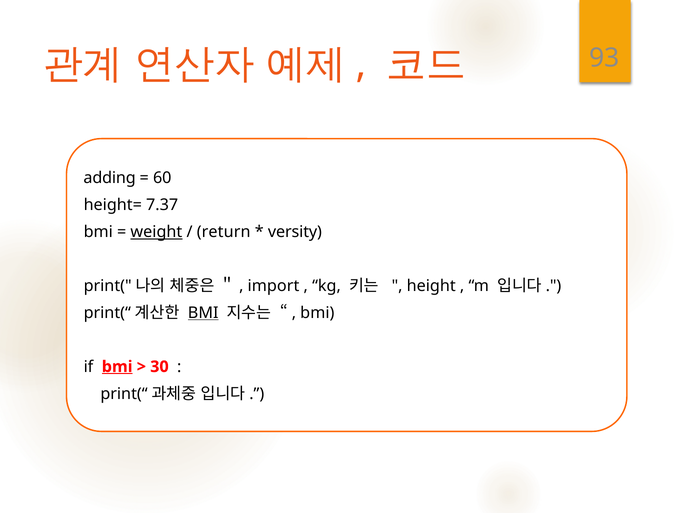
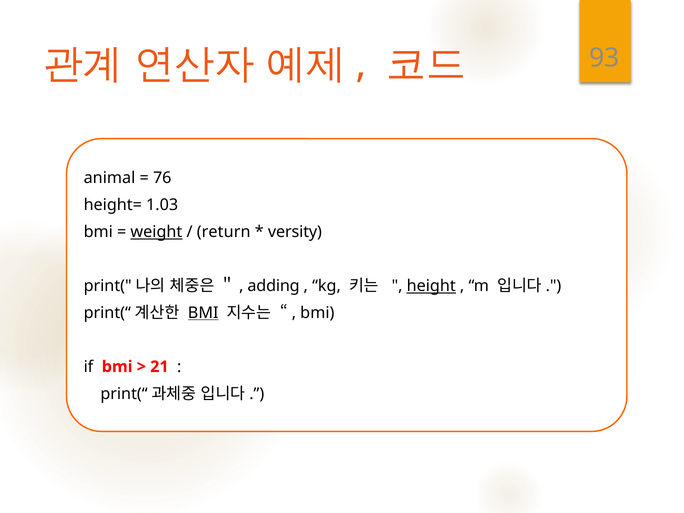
adding: adding -> animal (109, 178)
60: 60 -> 76 (162, 178)
7.37: 7.37 -> 1.03 (162, 205)
import: import -> adding (274, 286)
height underline: none -> present (431, 286)
bmi underline: present -> none (117, 367)
30: 30 -> 21 (159, 367)
